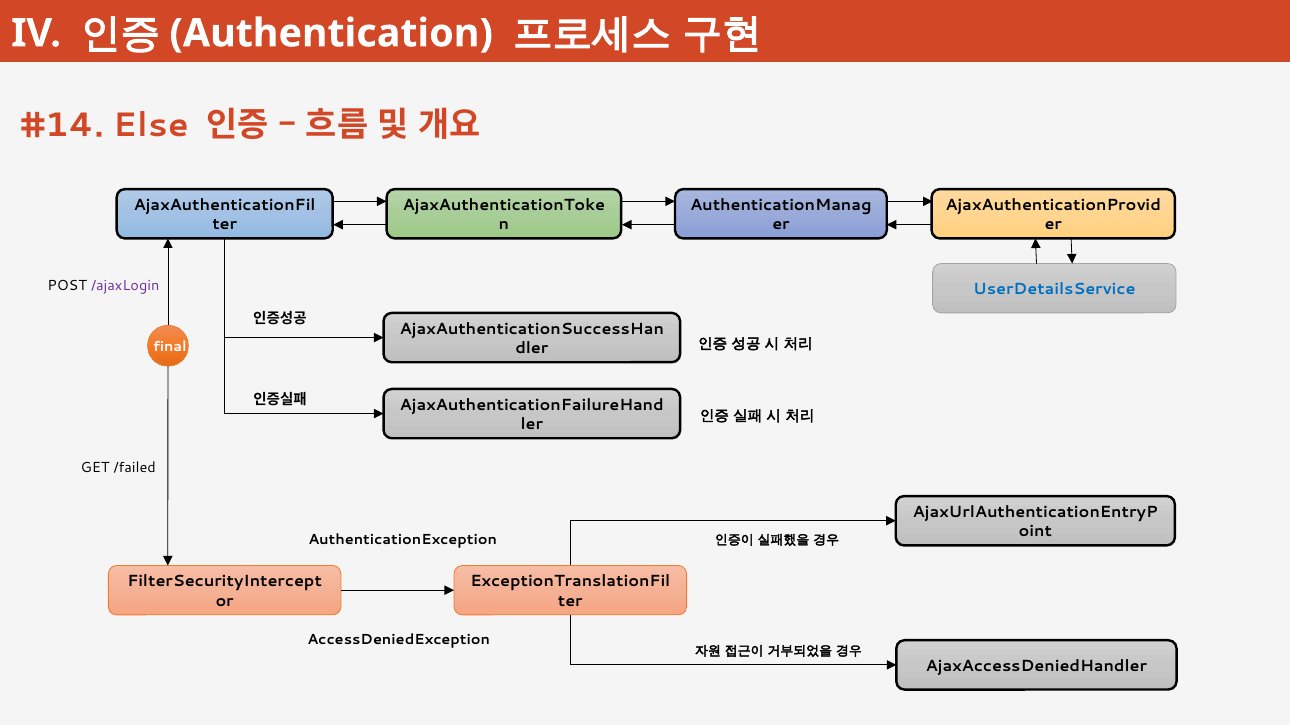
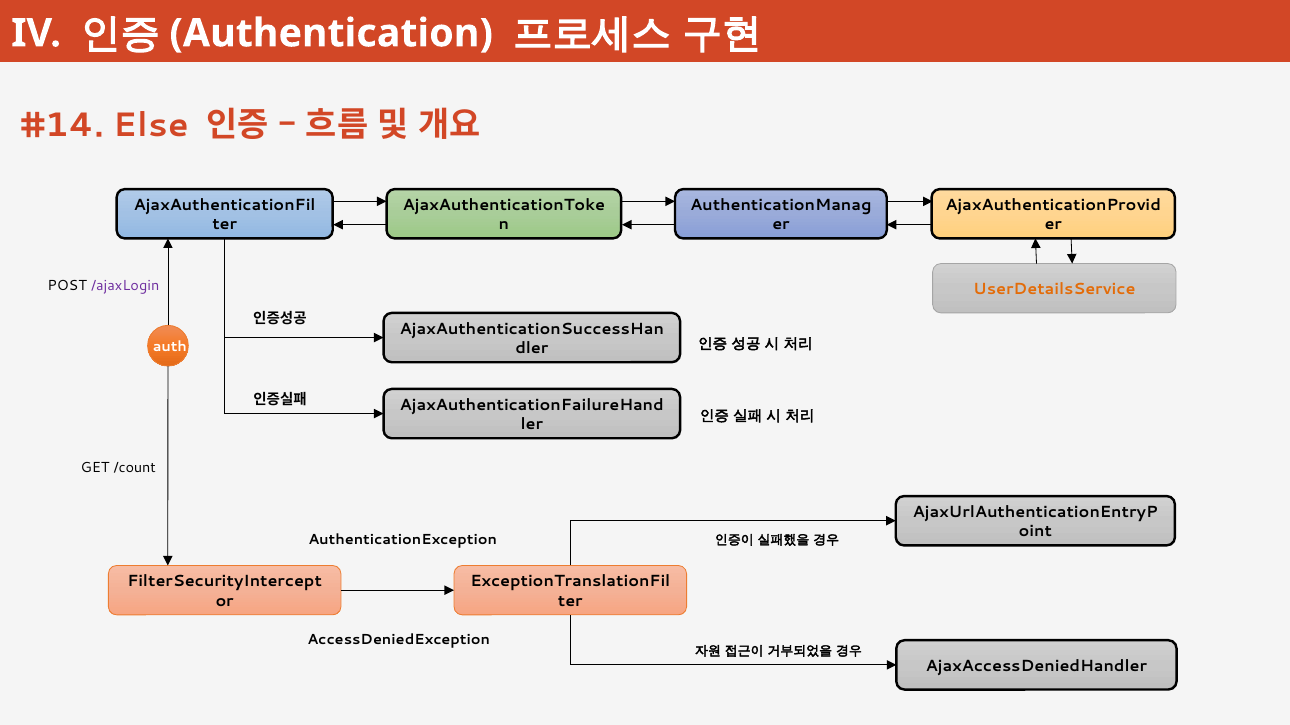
UserDetailsService colour: blue -> orange (1054, 290)
final: final -> auth (170, 347)
/failed: /failed -> /count (135, 468)
